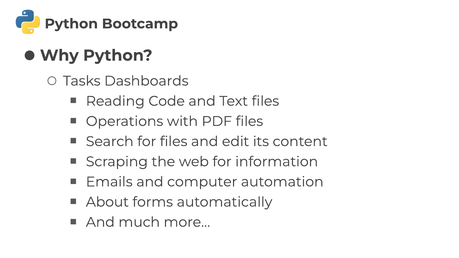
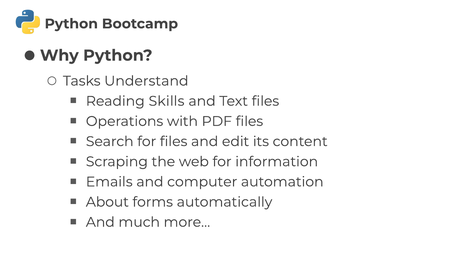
Dashboards: Dashboards -> Understand (146, 81)
Code: Code -> Skills (167, 101)
